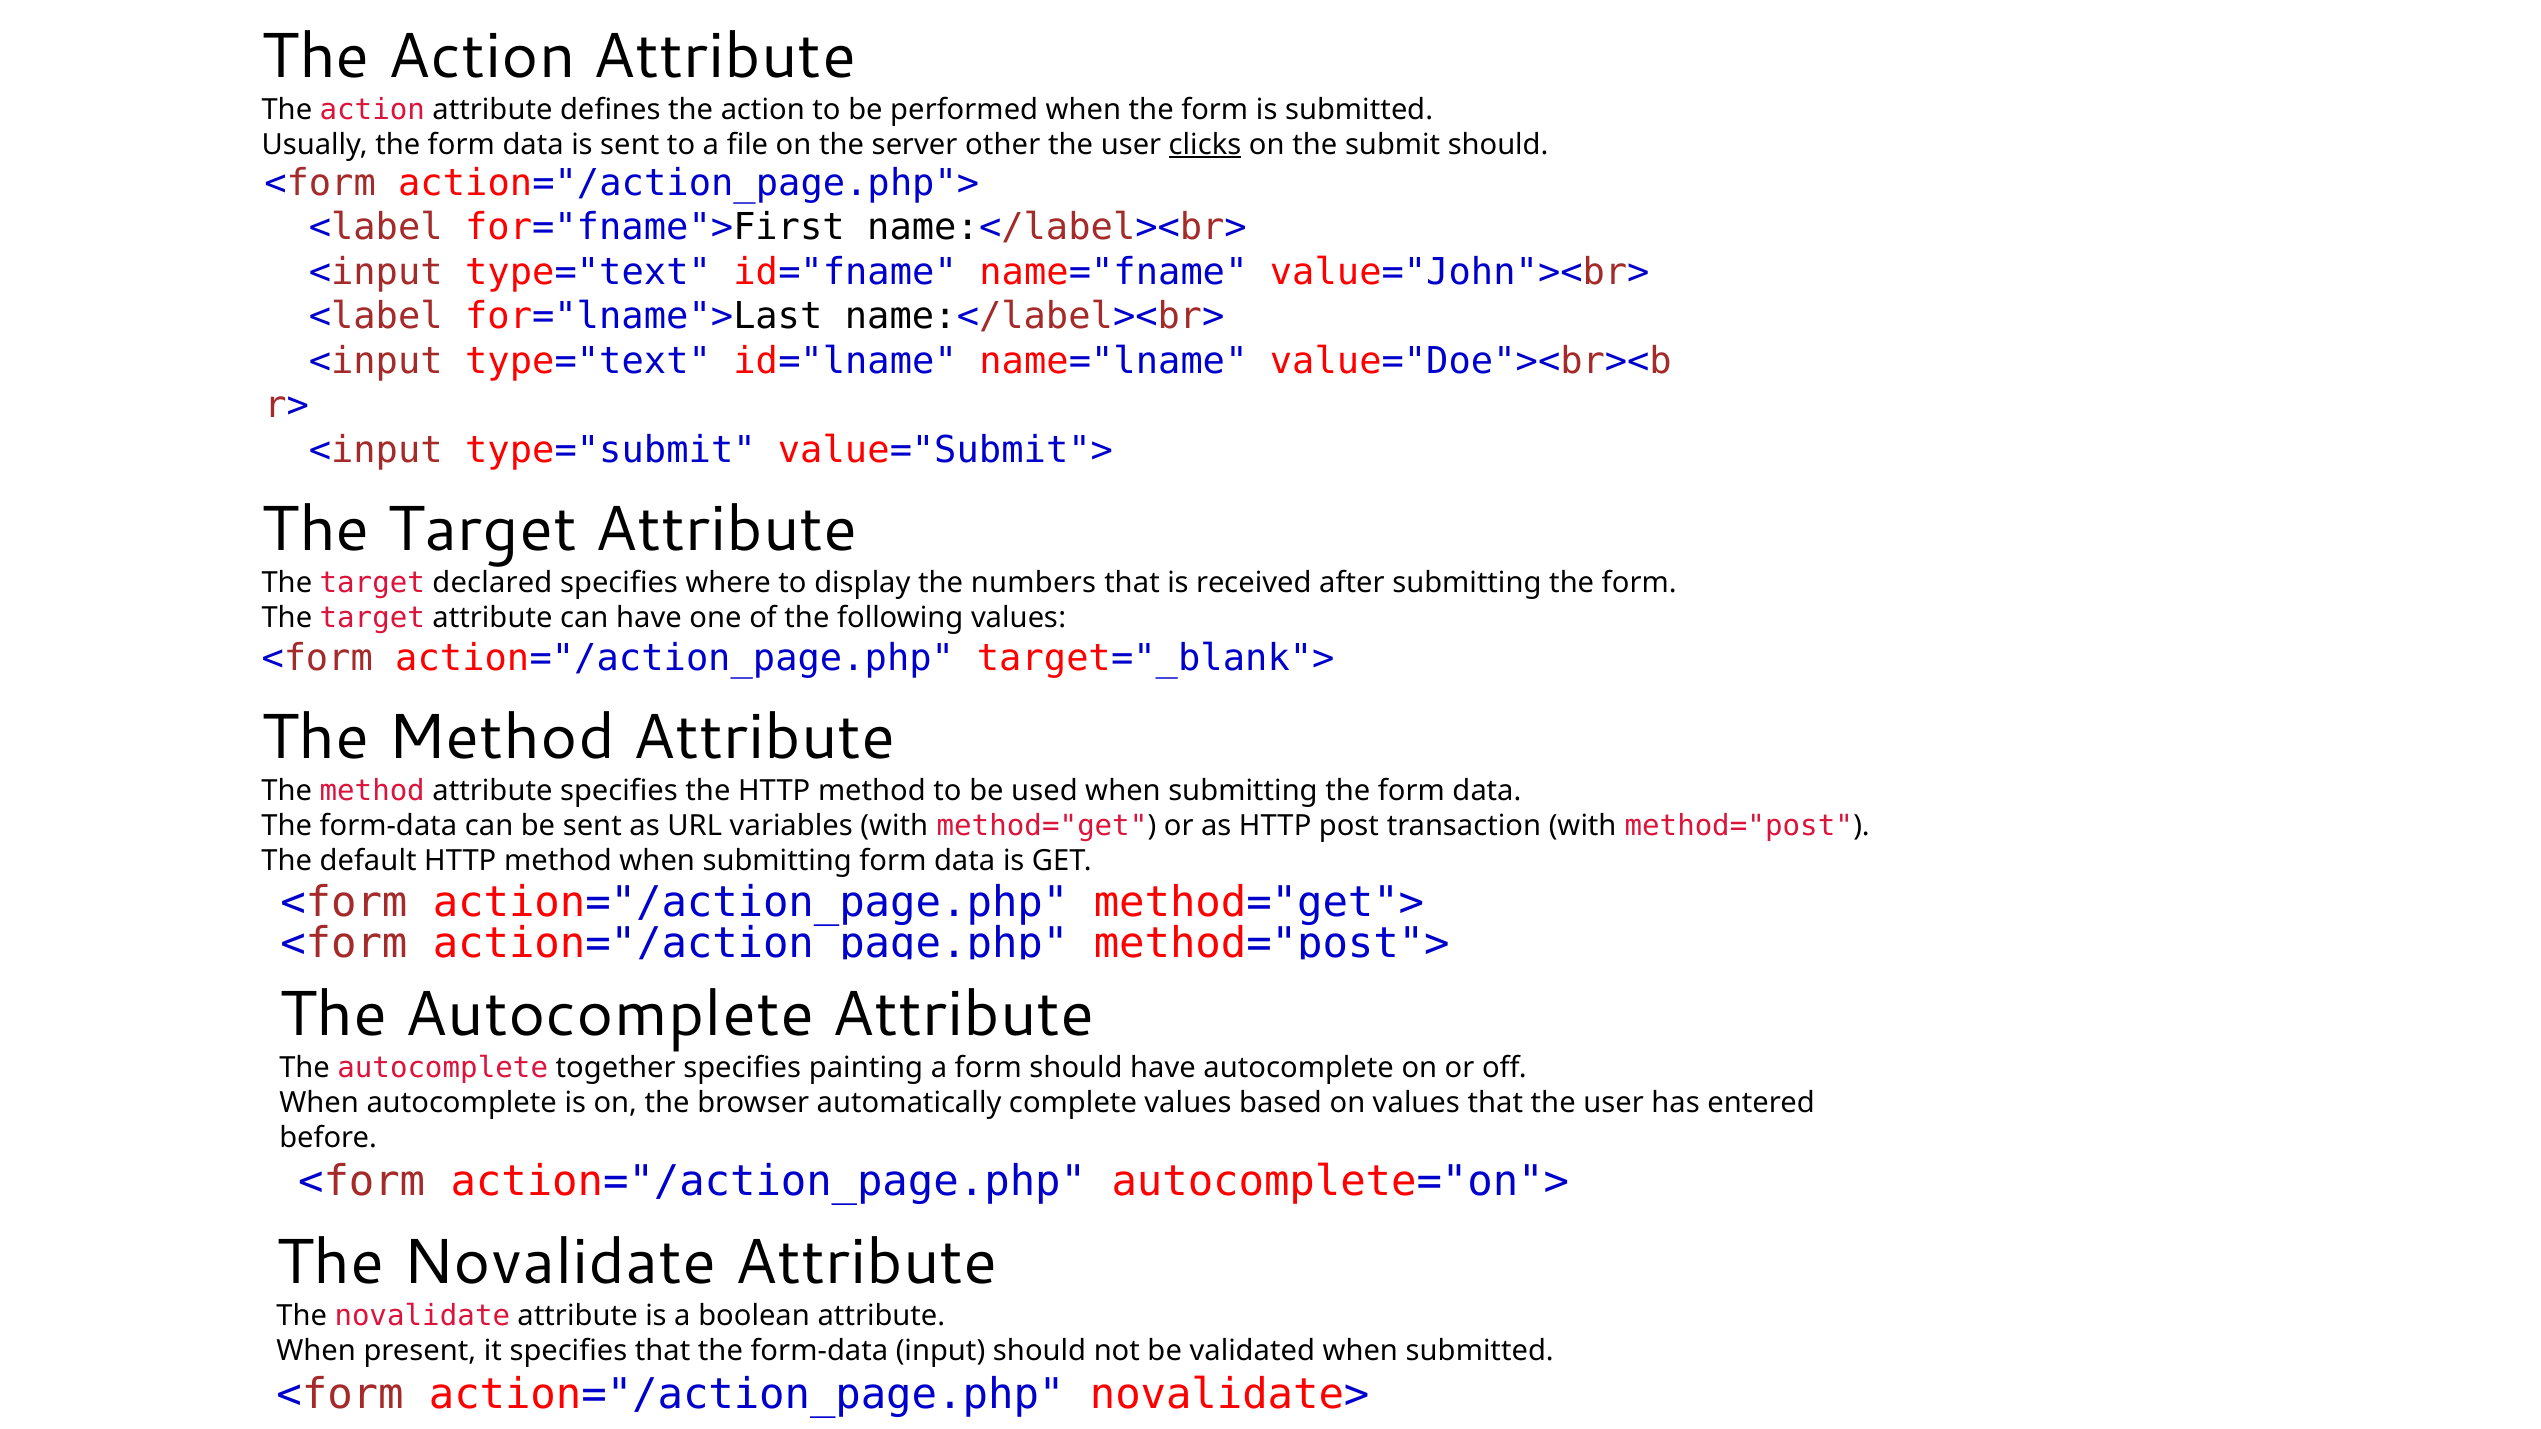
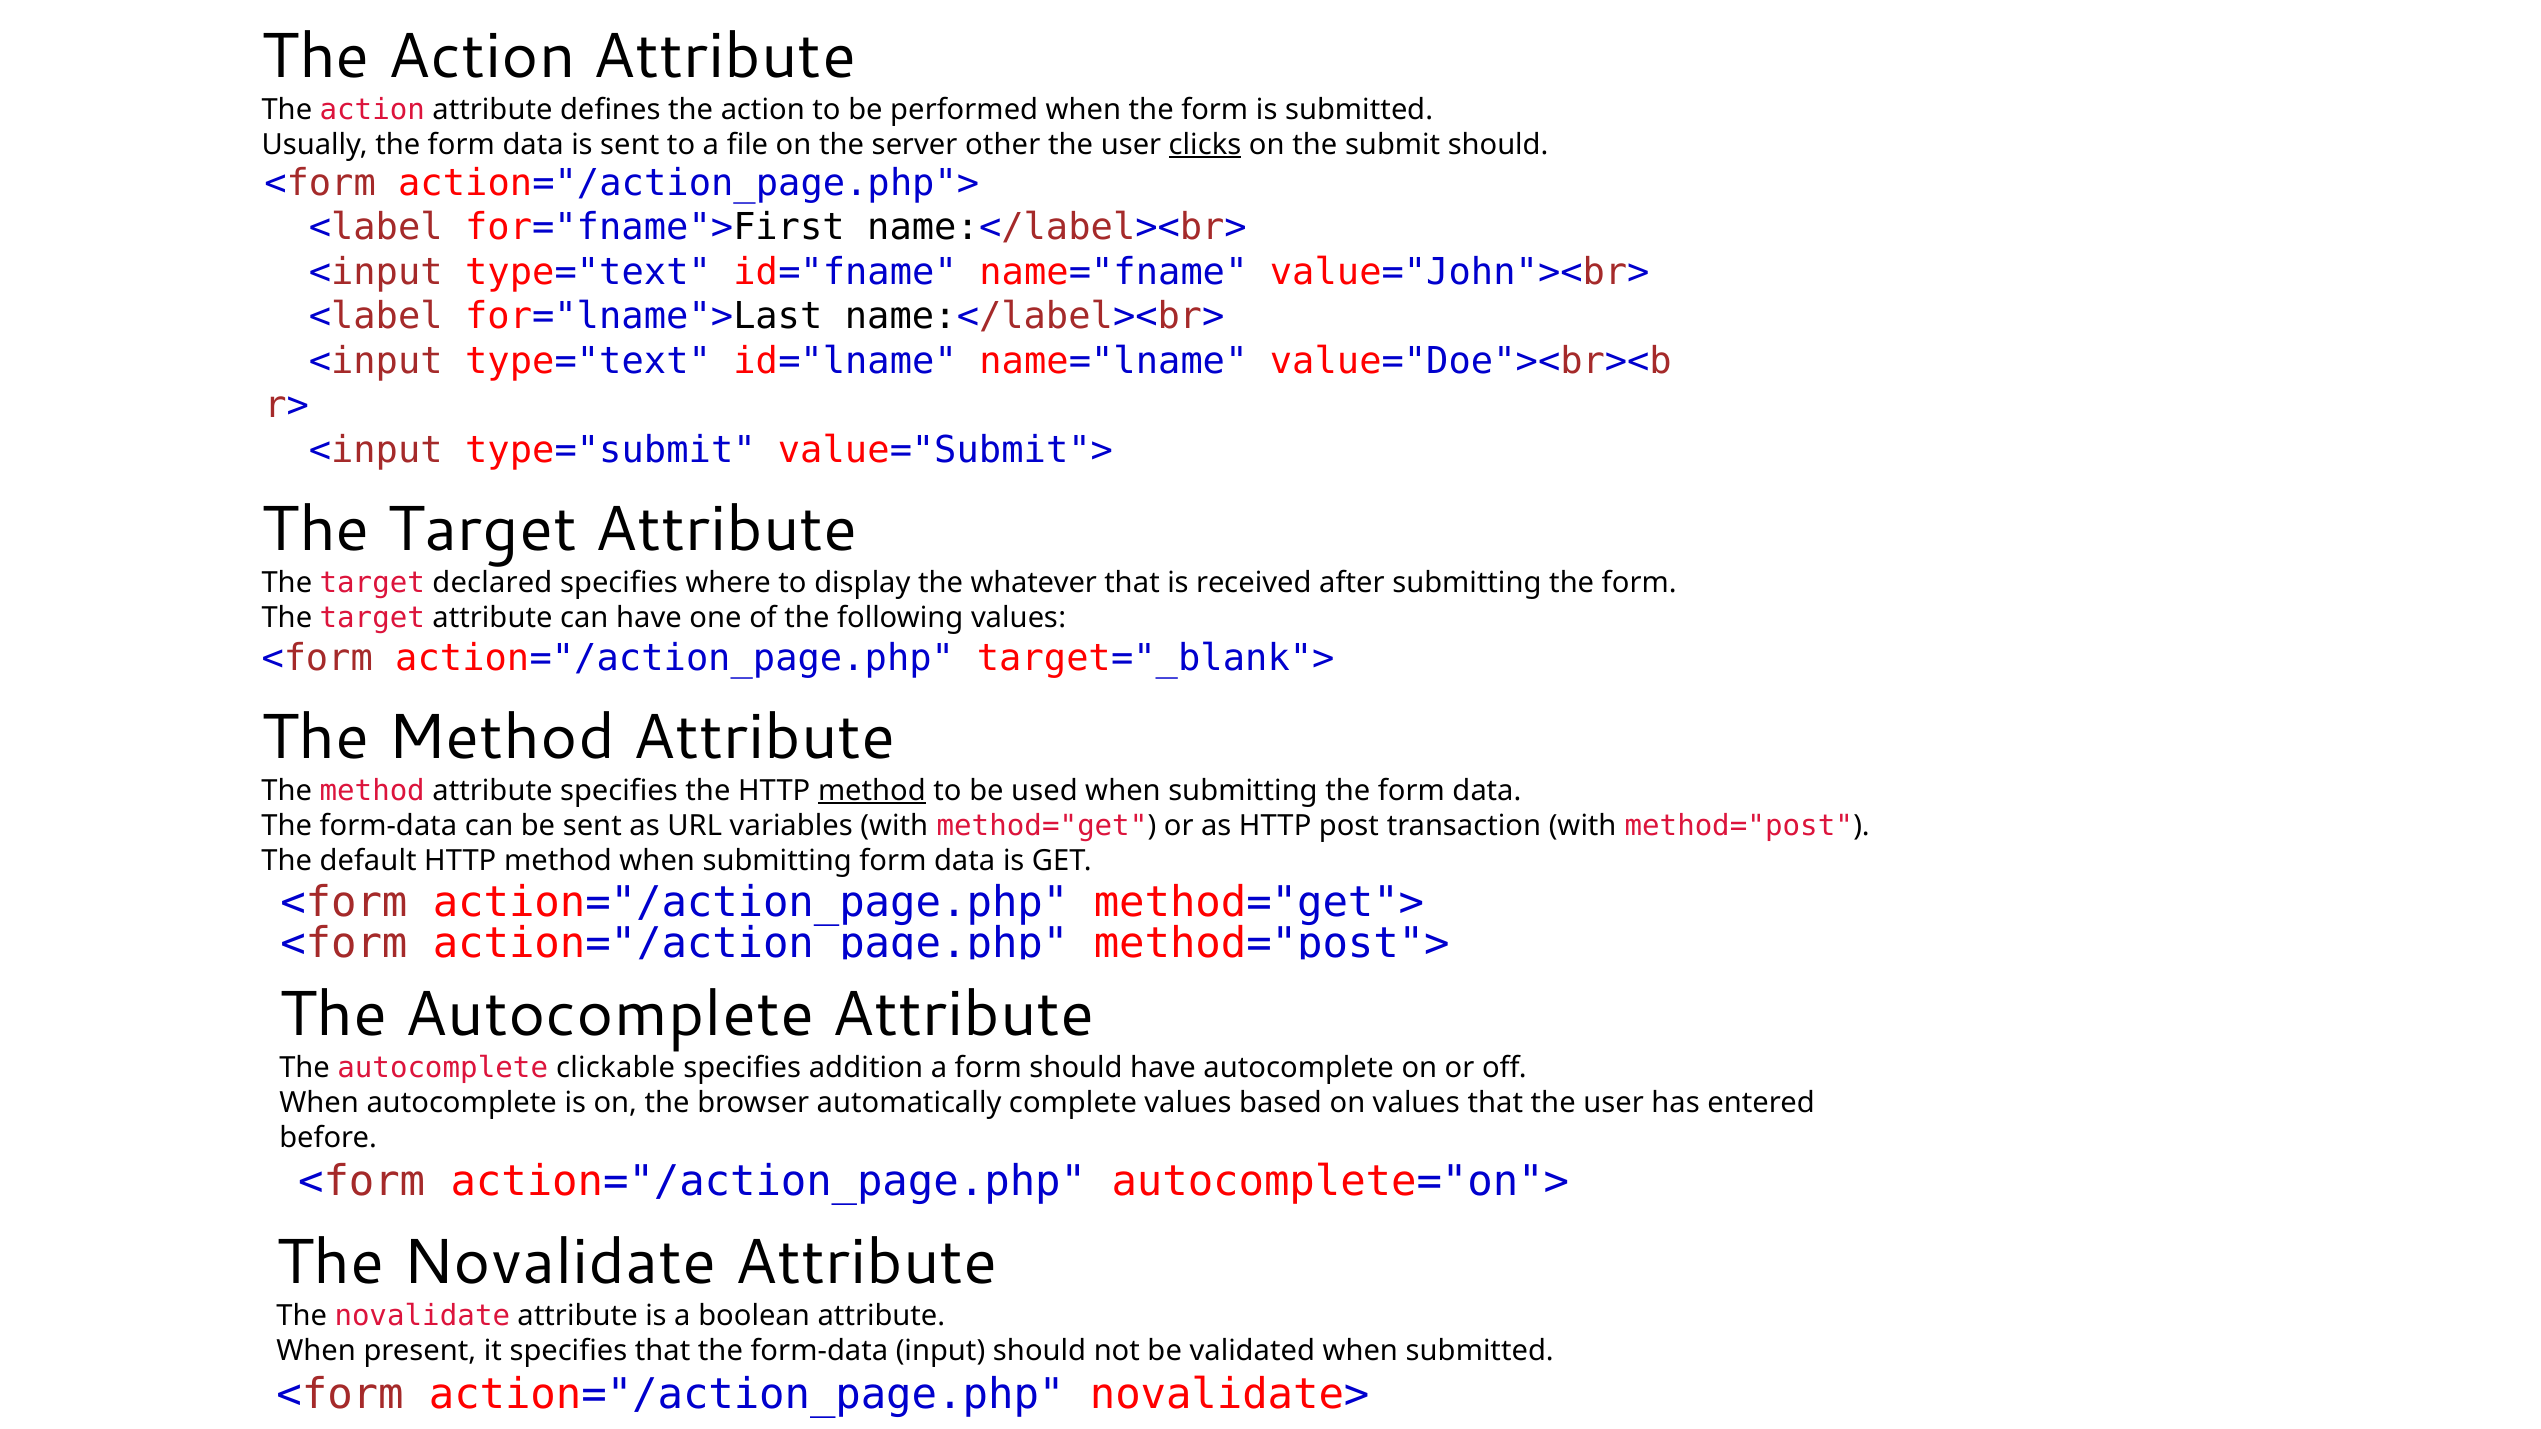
numbers: numbers -> whatever (1034, 583)
method underline: none -> present (872, 791)
together: together -> clickable (616, 1068)
painting: painting -> addition (866, 1068)
